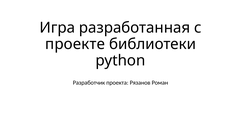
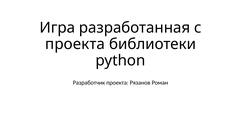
проекте: проекте -> проекта (75, 44)
